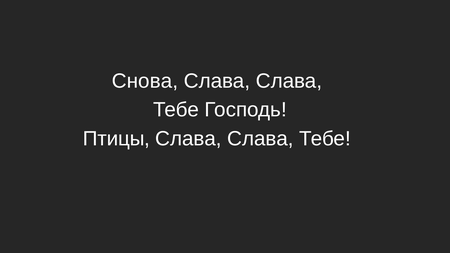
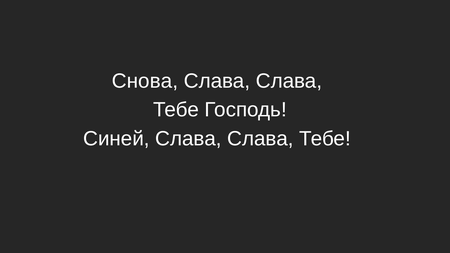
Птицы: Птицы -> Синей (116, 139)
